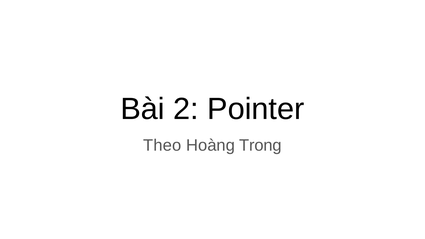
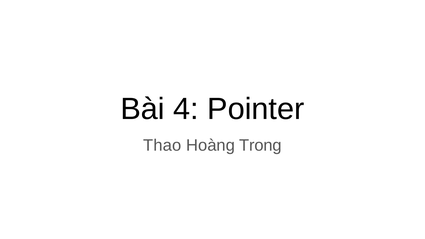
2: 2 -> 4 (186, 109)
Theo: Theo -> Thao (162, 145)
